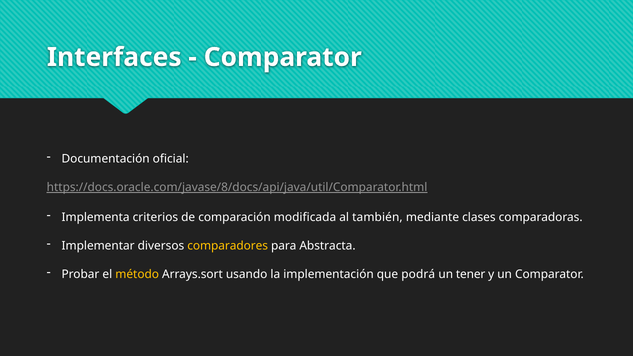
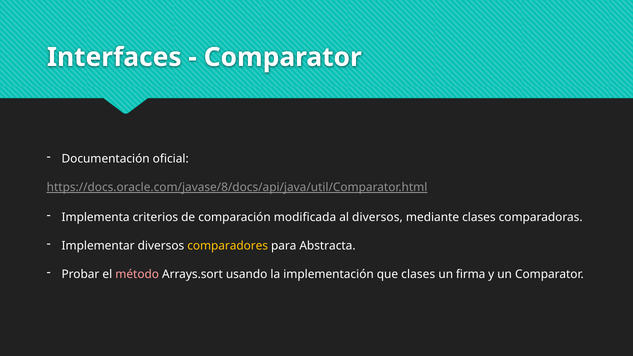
al también: también -> diversos (377, 218)
método colour: yellow -> pink (137, 274)
que podrá: podrá -> clases (418, 274)
tener: tener -> firma (471, 274)
